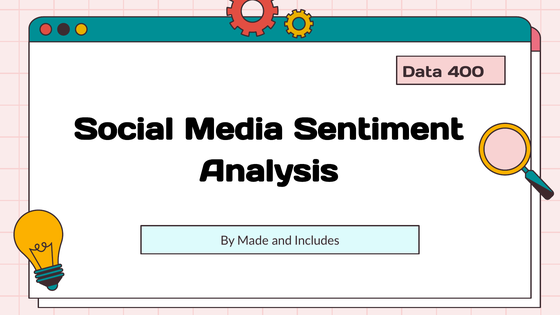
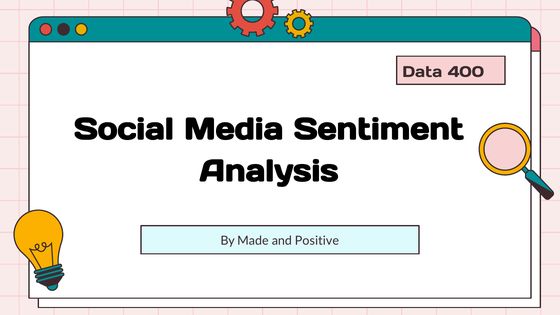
Includes: Includes -> Positive (317, 241)
